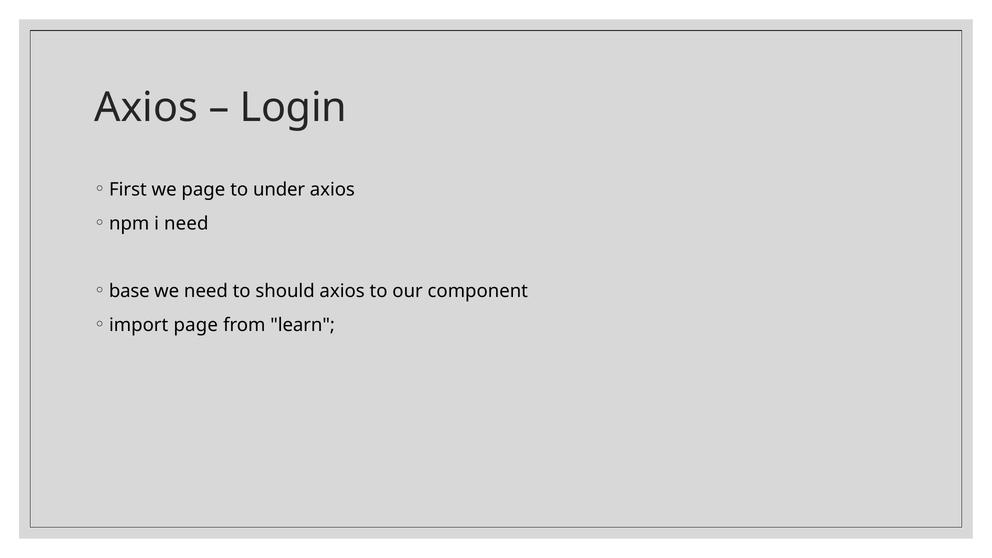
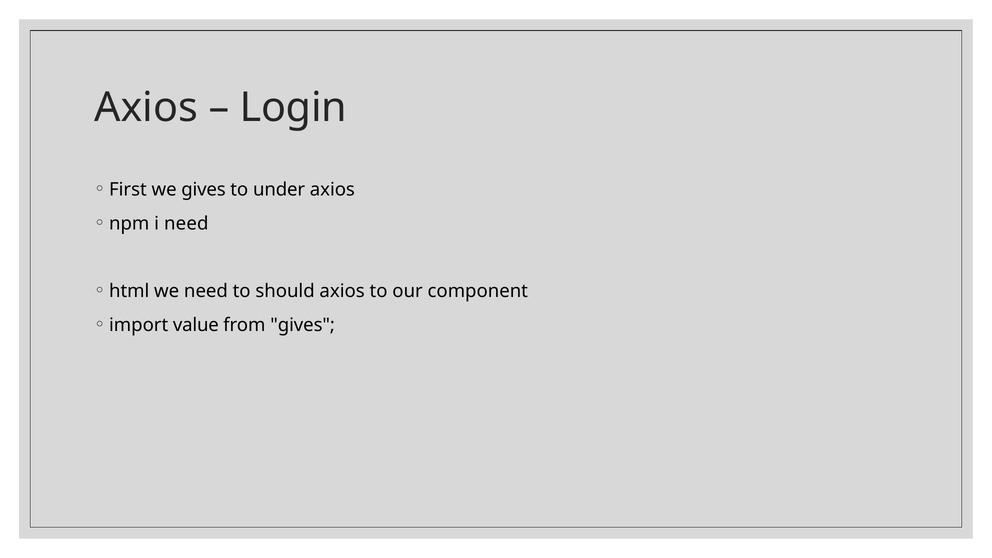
we page: page -> gives (203, 190)
base: base -> html (129, 291)
import page: page -> value (196, 325)
from learn: learn -> gives (303, 325)
